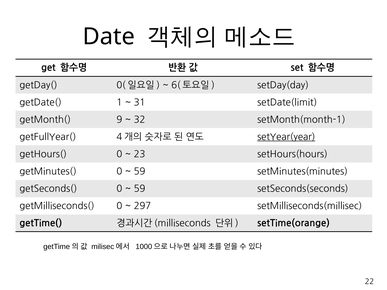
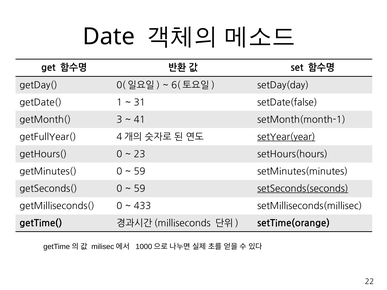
setDate(limit: setDate(limit -> setDate(false (287, 103)
9: 9 -> 3 (119, 120)
32: 32 -> 41 (140, 120)
setSeconds(seconds underline: none -> present (303, 189)
297: 297 -> 433 (142, 206)
